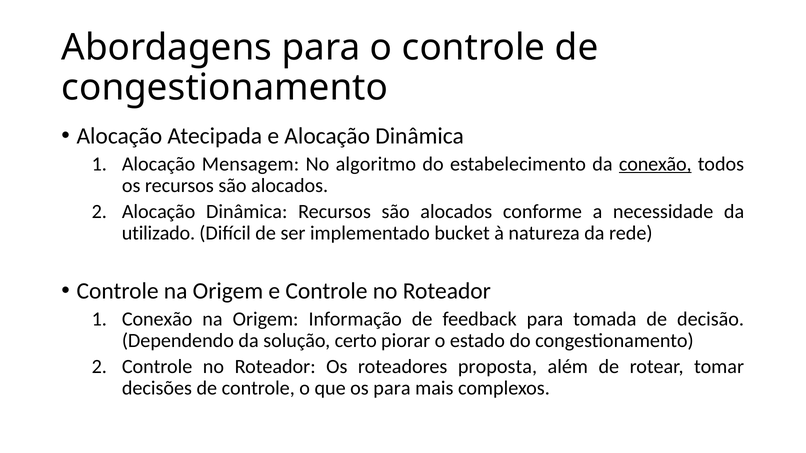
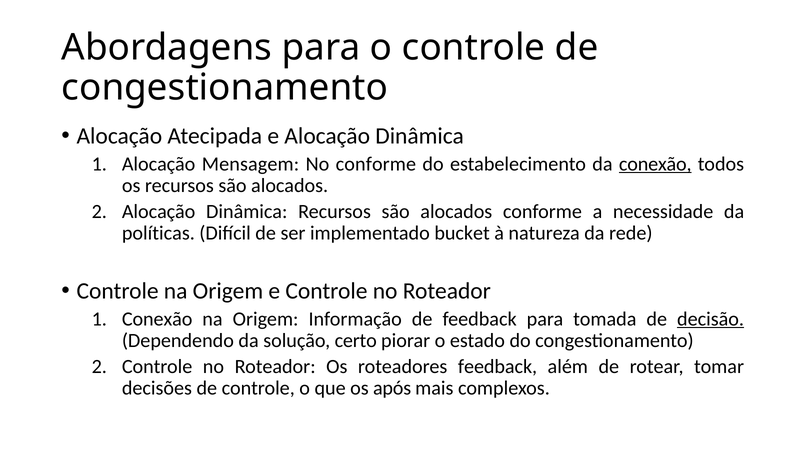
No algoritmo: algoritmo -> conforme (376, 164)
utilizado: utilizado -> políticas (158, 234)
decisão underline: none -> present (711, 319)
roteadores proposta: proposta -> feedback (498, 367)
os para: para -> após (392, 389)
